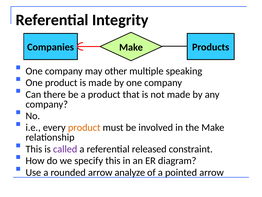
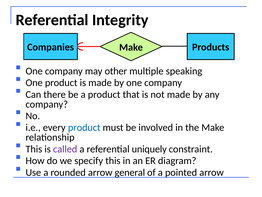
product colour: orange -> blue (84, 127)
released: released -> uniquely (149, 149)
analyze: analyze -> general (130, 172)
